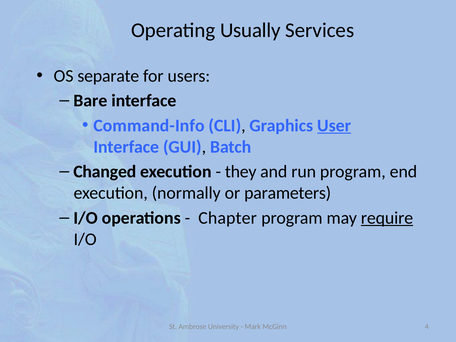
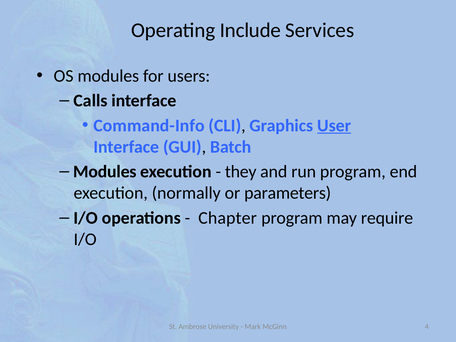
Usually: Usually -> Include (250, 30)
OS separate: separate -> modules (108, 76)
Bare: Bare -> Calls (91, 101)
Changed: Changed -> Modules (105, 172)
require underline: present -> none (387, 218)
